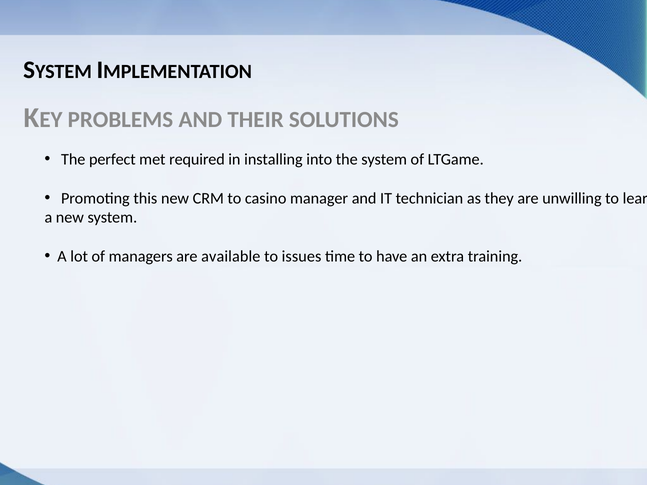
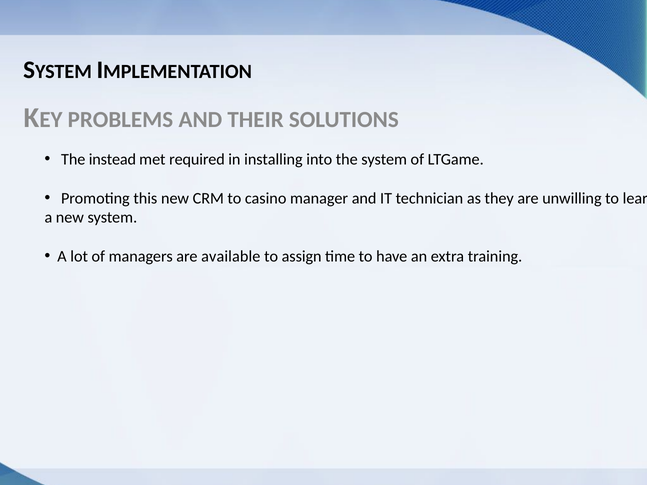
perfect: perfect -> instead (112, 160)
issues: issues -> assign (302, 257)
